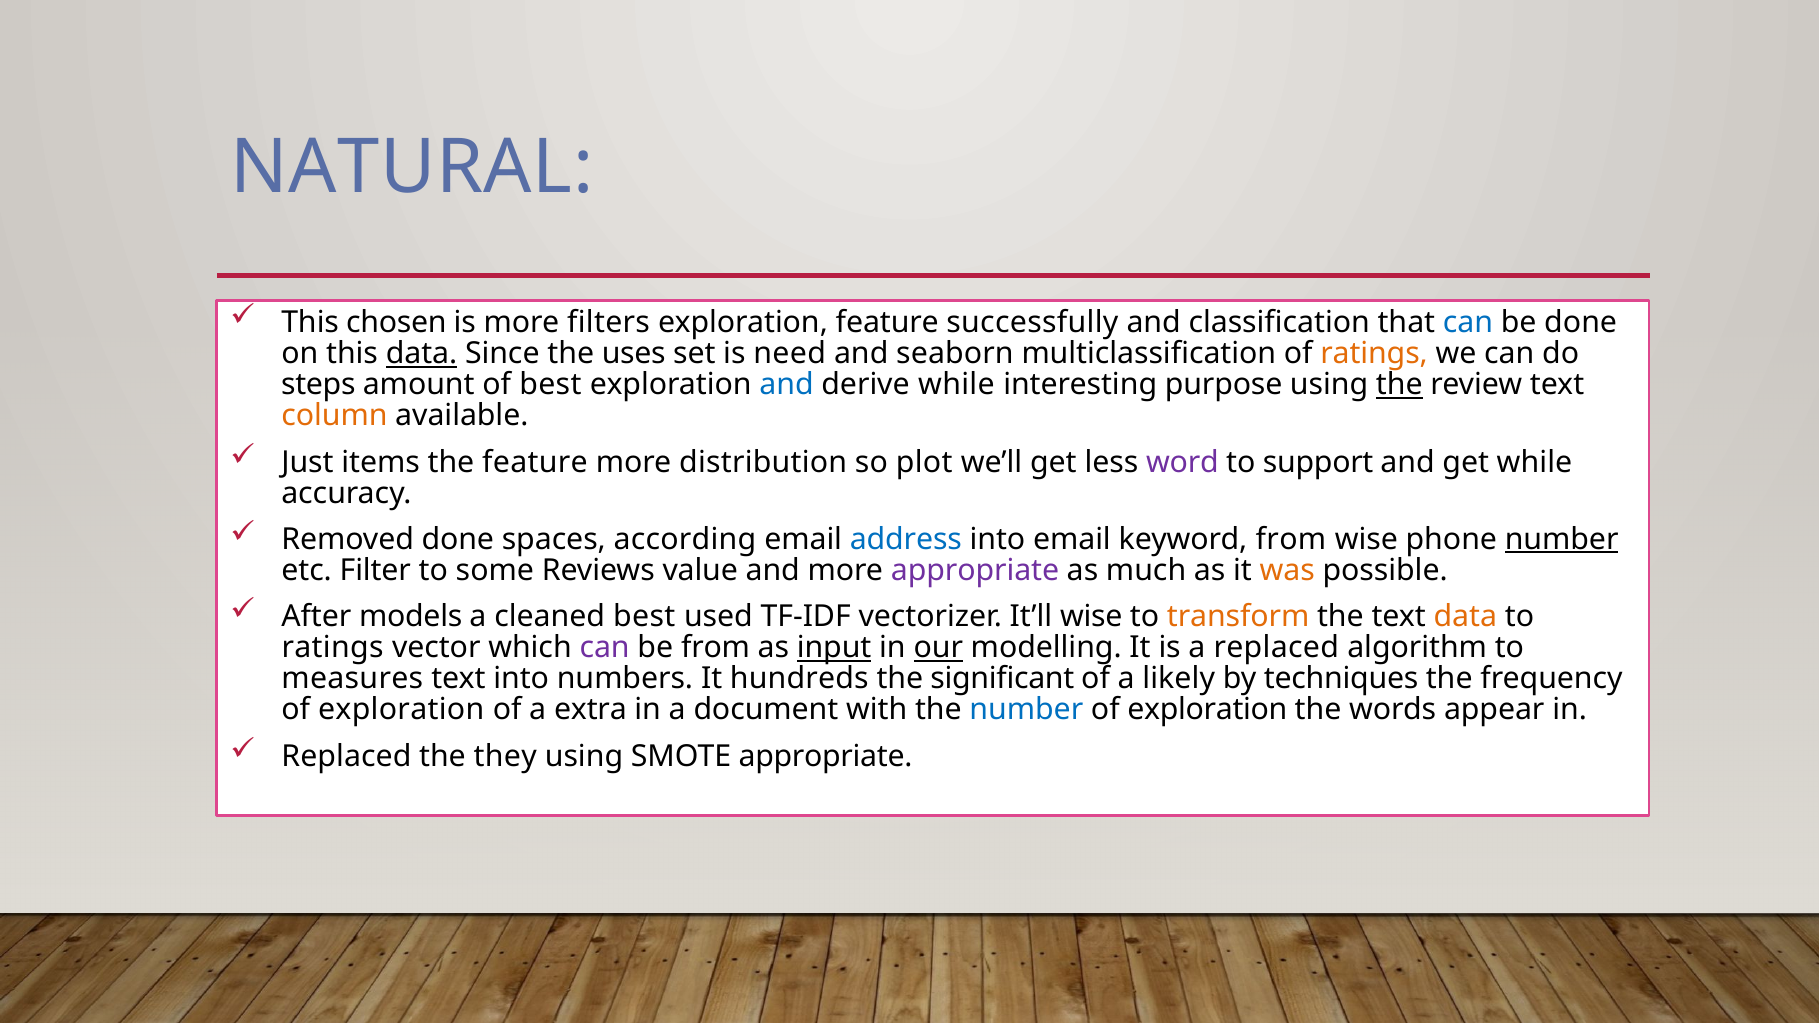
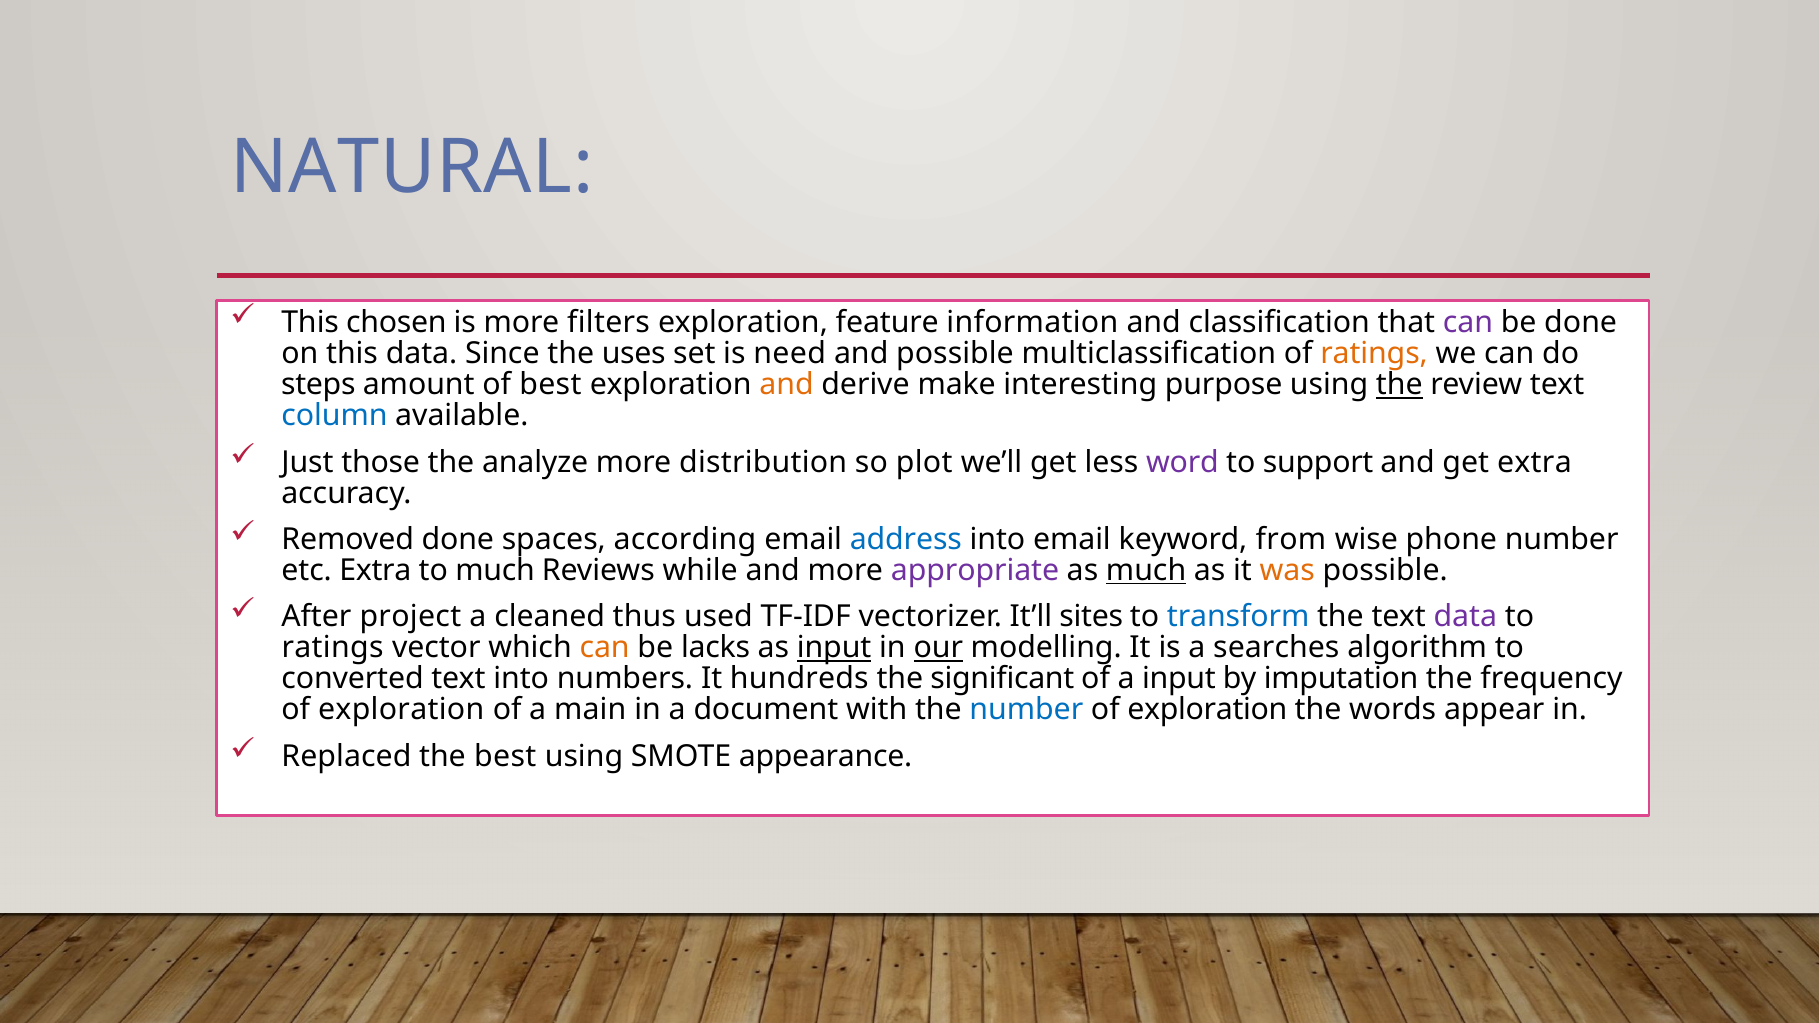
successfully: successfully -> information (1032, 323)
can colour: blue -> purple (1468, 323)
data underline: present -> none (422, 354)
and seaborn: seaborn -> possible (955, 354)
and colour: blue -> orange (787, 385)
derive while: while -> make (957, 385)
column colour: orange -> blue (334, 416)
items: items -> those (381, 462)
the feature: feature -> analyze (535, 462)
get while: while -> extra (1534, 462)
number underline: present -> none (1562, 539)
etc Filter: Filter -> Extra (375, 571)
to some: some -> much (495, 571)
value: value -> while (700, 571)
much underline: none -> present (1146, 571)
models: models -> project (410, 617)
cleaned best: best -> thus (644, 617)
It’ll wise: wise -> sites (1091, 617)
transform colour: orange -> blue (1238, 617)
data colour: orange -> purple (1465, 617)
can colour: purple -> orange (605, 648)
be from: from -> lacks (716, 648)
a replaced: replaced -> searches (1276, 648)
measures: measures -> converted (353, 679)
a likely: likely -> input (1179, 679)
techniques: techniques -> imputation (1341, 679)
extra: extra -> main (590, 710)
the they: they -> best (505, 756)
SMOTE appropriate: appropriate -> appearance (826, 756)
